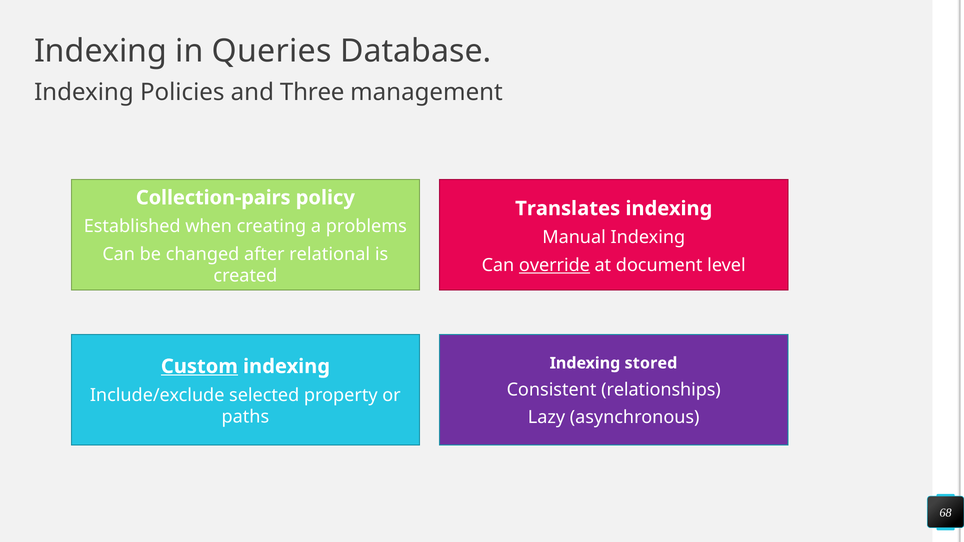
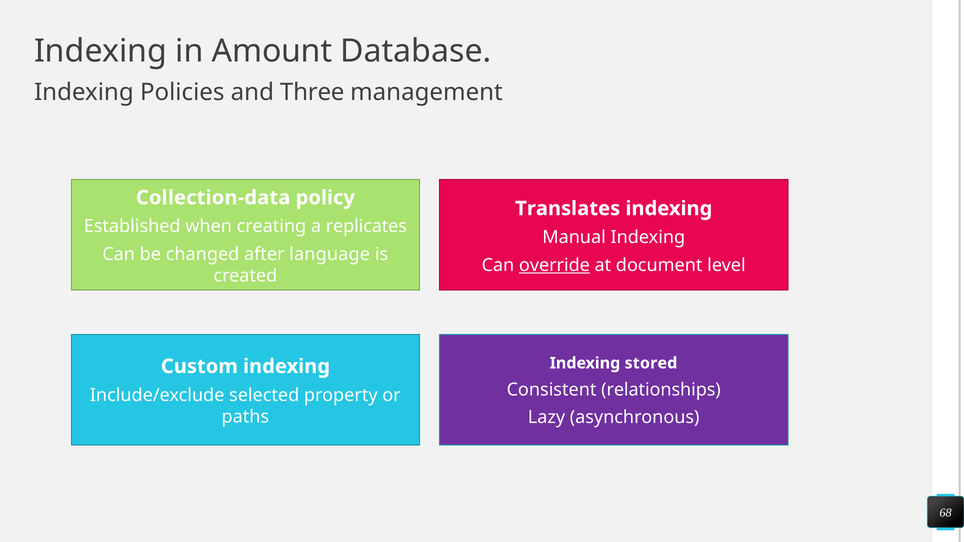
Queries: Queries -> Amount (272, 51)
Collection-pairs: Collection-pairs -> Collection-data (213, 198)
problems: problems -> replicates (366, 227)
relational: relational -> language (330, 254)
Custom underline: present -> none (199, 367)
